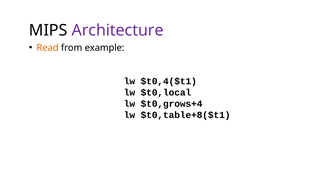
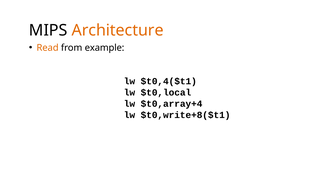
Architecture colour: purple -> orange (118, 30)
$t0,grows+4: $t0,grows+4 -> $t0,array+4 (172, 104)
$t0,table+8($t1: $t0,table+8($t1 -> $t0,write+8($t1 (186, 115)
